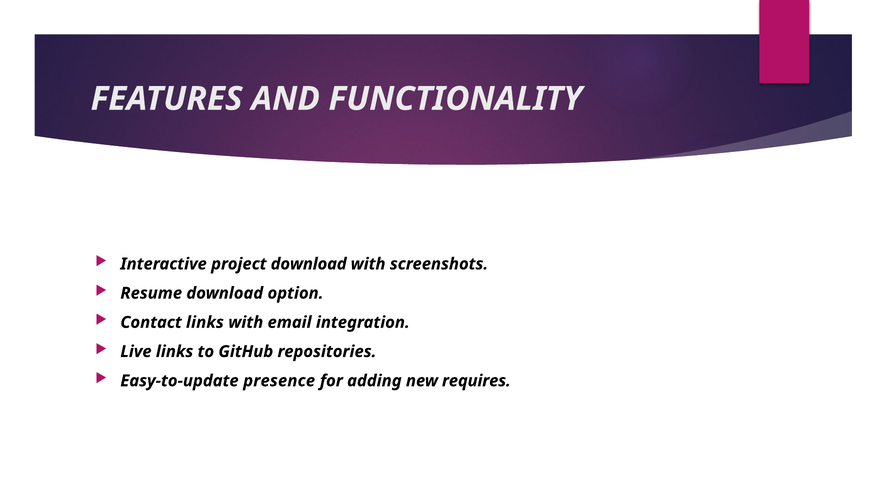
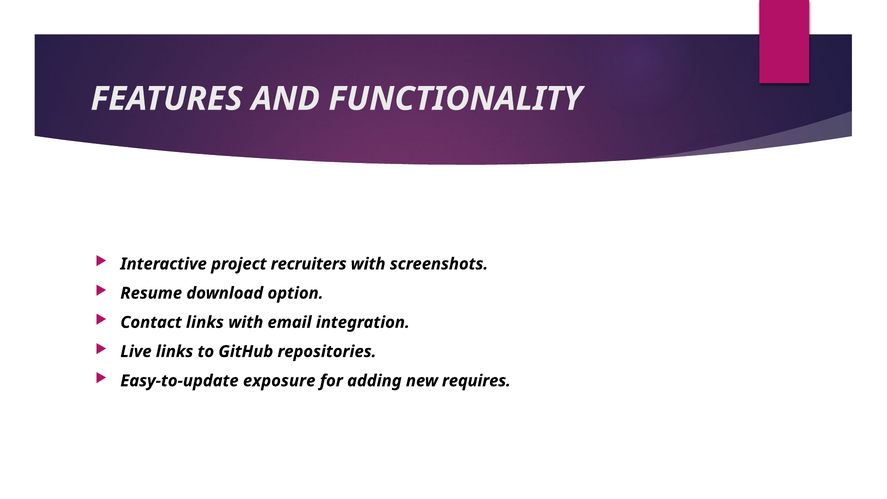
project download: download -> recruiters (309, 264)
presence: presence -> exposure (279, 381)
